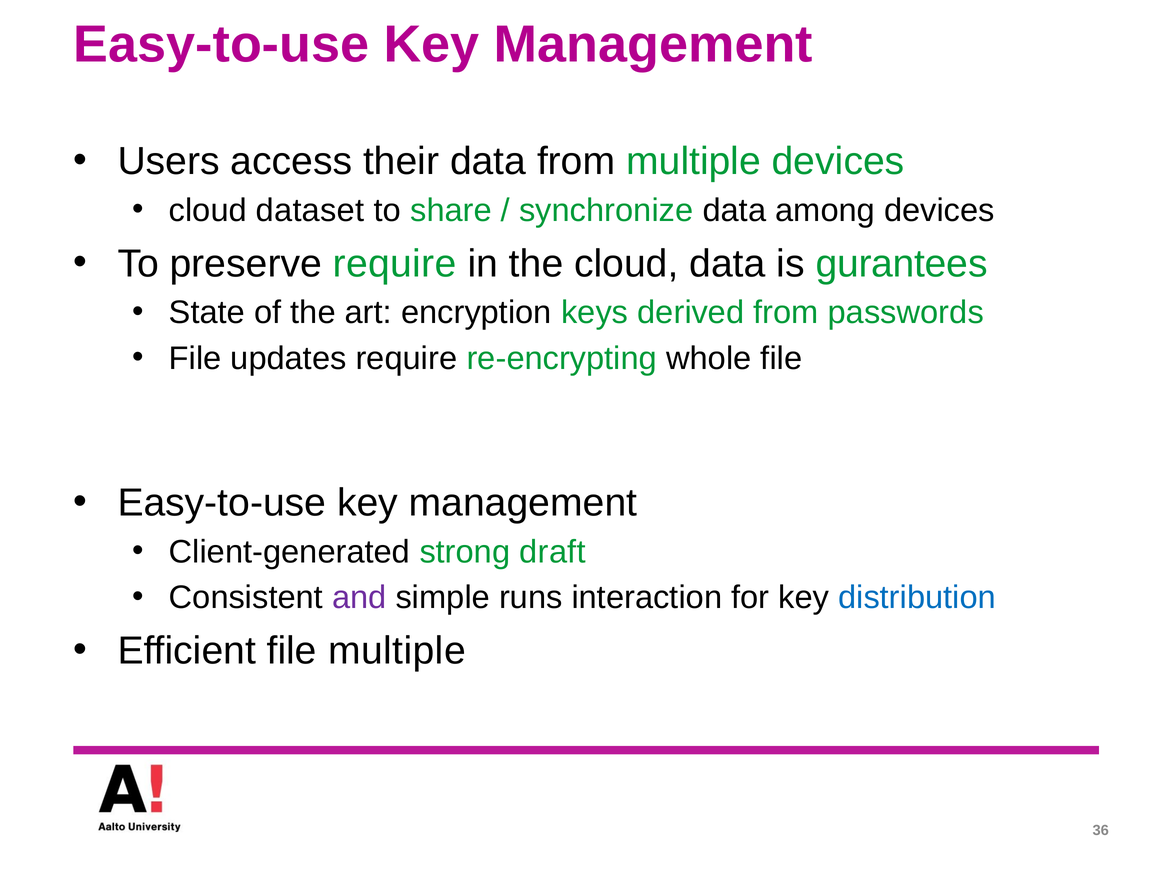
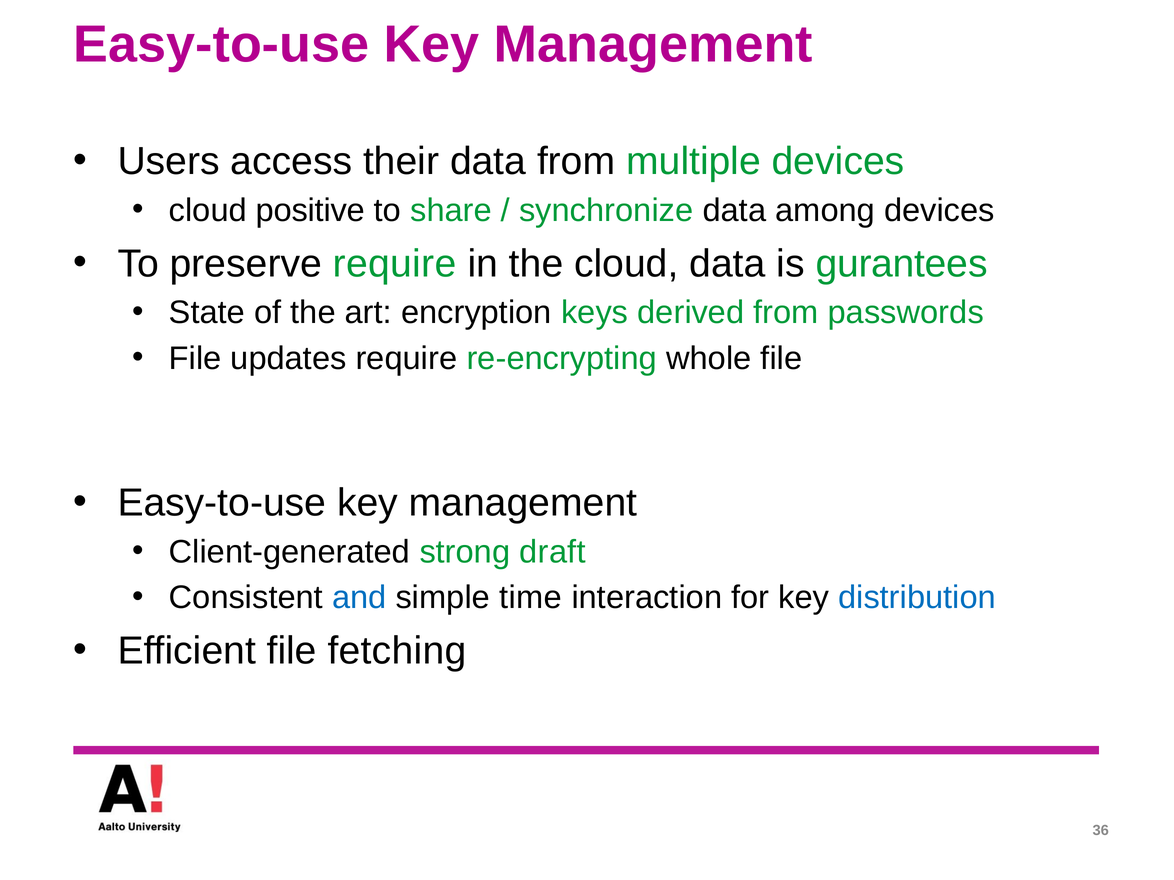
dataset: dataset -> positive (310, 210)
and colour: purple -> blue (359, 598)
runs: runs -> time (531, 598)
file multiple: multiple -> fetching (397, 651)
